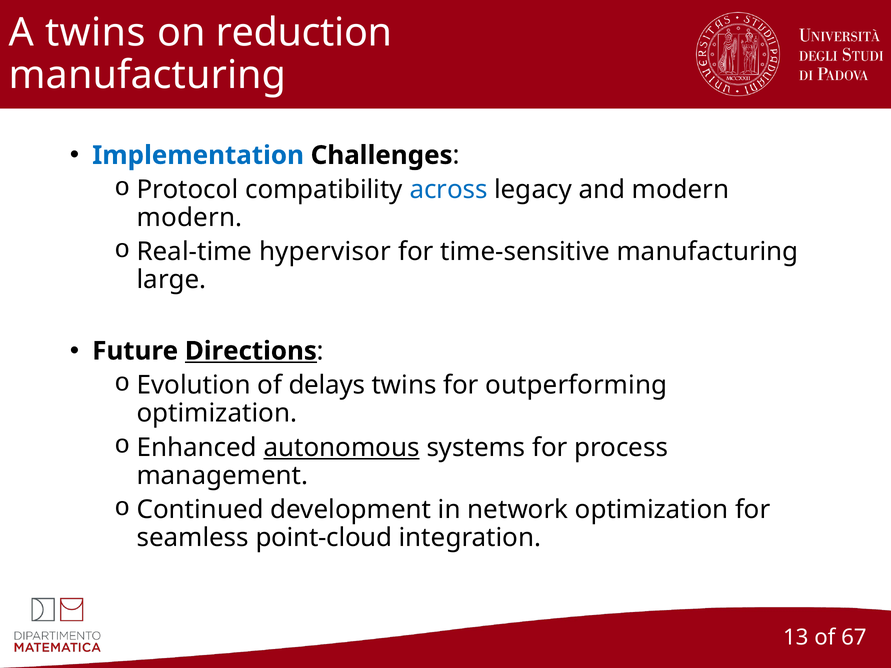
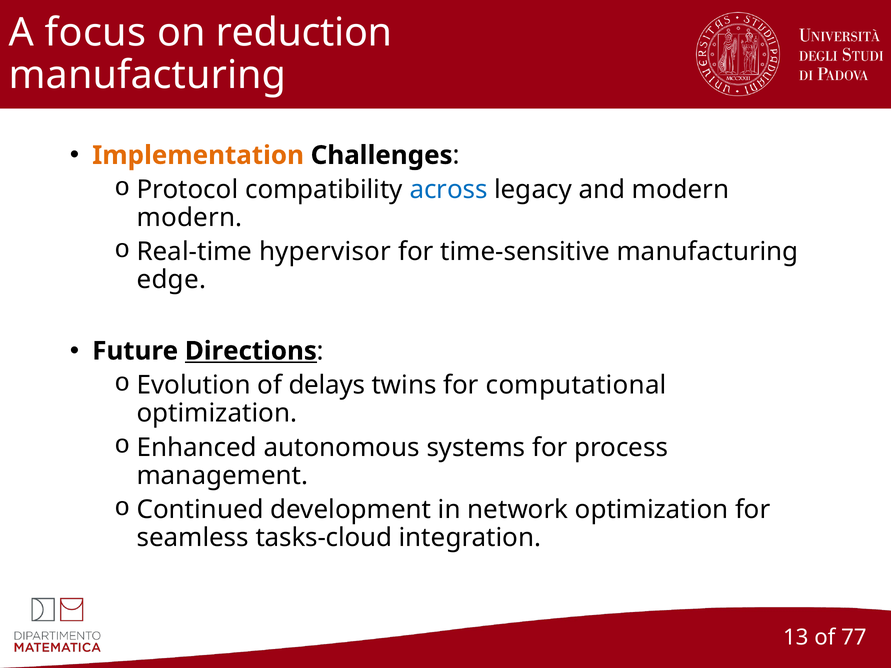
A twins: twins -> focus (95, 33)
Implementation colour: blue -> orange (198, 155)
large: large -> edge (171, 280)
outperforming: outperforming -> computational (576, 385)
autonomous underline: present -> none (342, 448)
point-cloud: point-cloud -> tasks-cloud (324, 538)
67: 67 -> 77 (854, 638)
